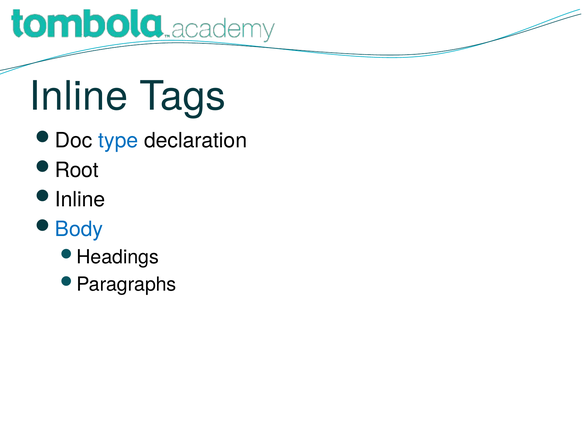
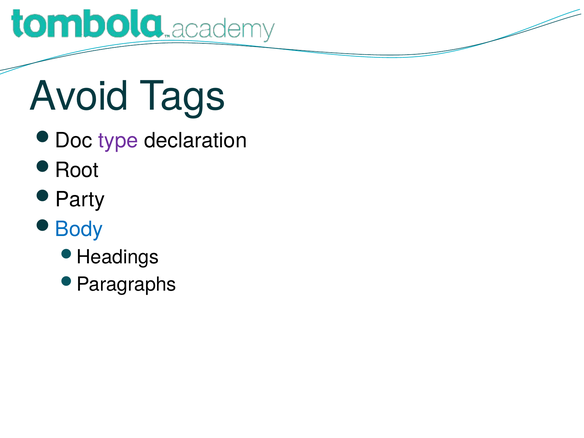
Inline: Inline -> Avoid (79, 96)
type colour: blue -> purple (118, 141)
Inline: Inline -> Party (80, 200)
